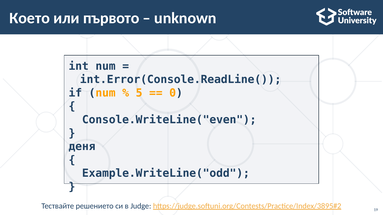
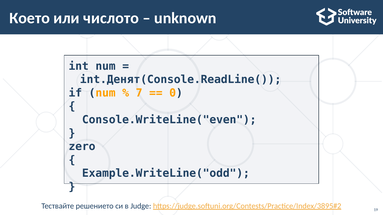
първото: първото -> числото (111, 18)
int.Error(Console.ReadLine(: int.Error(Console.ReadLine( -> int.Денят(Console.ReadLine( (181, 80)
5: 5 -> 7 (139, 93)
деня: деня -> zero (82, 147)
